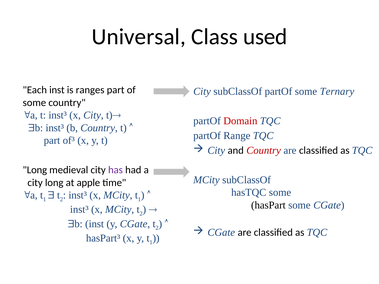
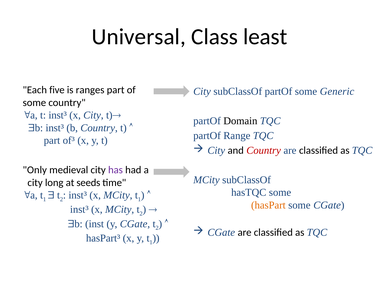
used: used -> least (265, 37)
Each inst: inst -> five (57, 90)
Ternary: Ternary -> Generic (337, 91)
Domain colour: red -> black (240, 121)
Long: Long -> Only (35, 170)
apple: apple -> seeds (88, 183)
hasPart colour: black -> orange (268, 205)
